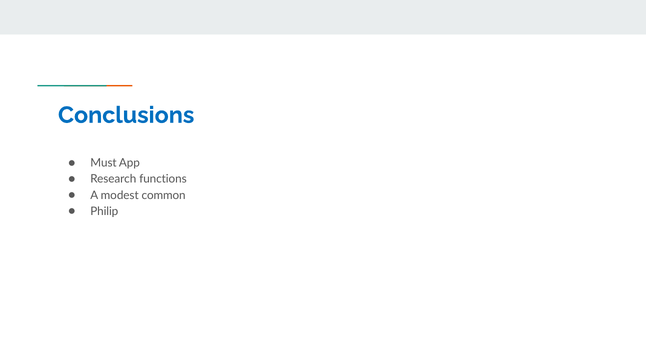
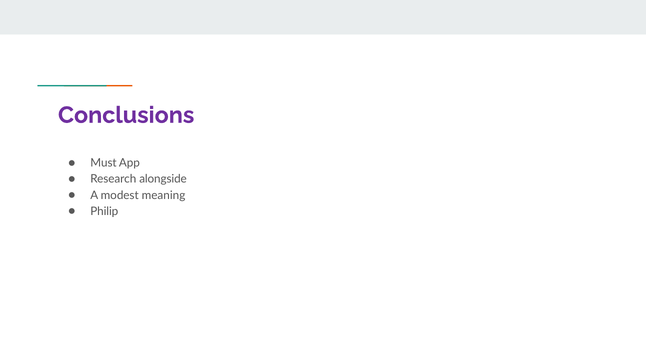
Conclusions colour: blue -> purple (126, 115)
functions: functions -> alongside (163, 179)
common: common -> meaning (163, 195)
